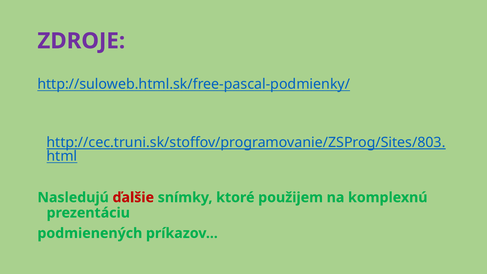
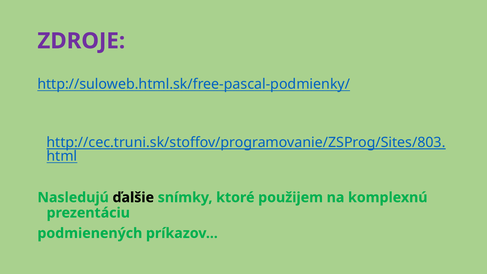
ďalšie colour: red -> black (133, 197)
